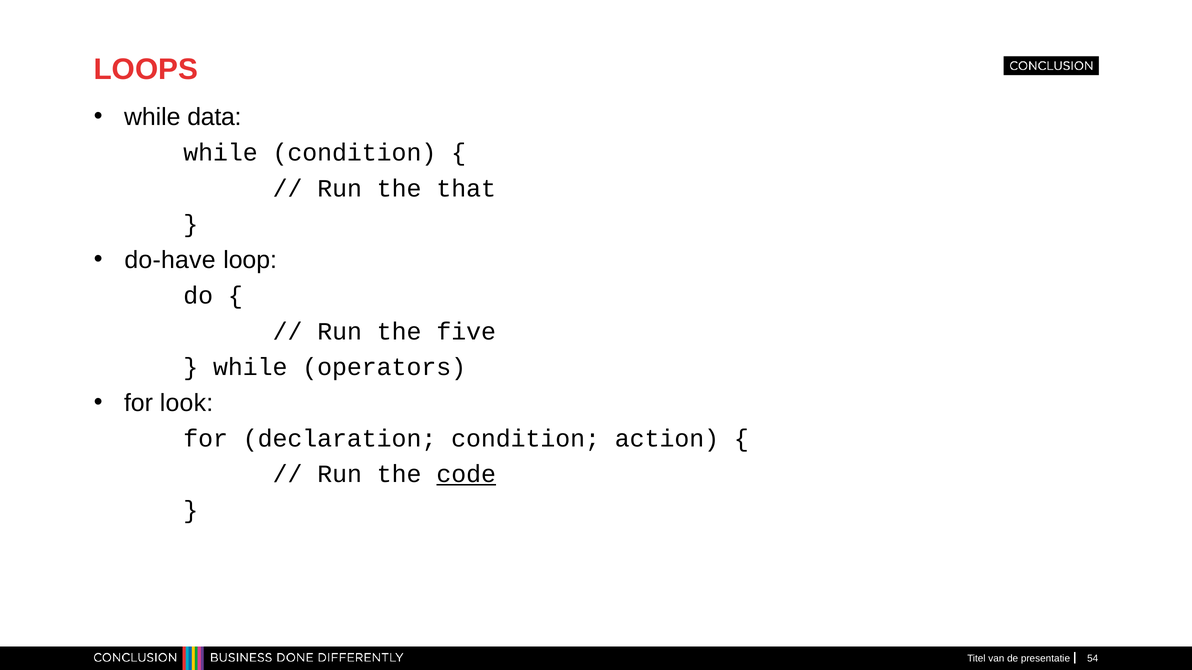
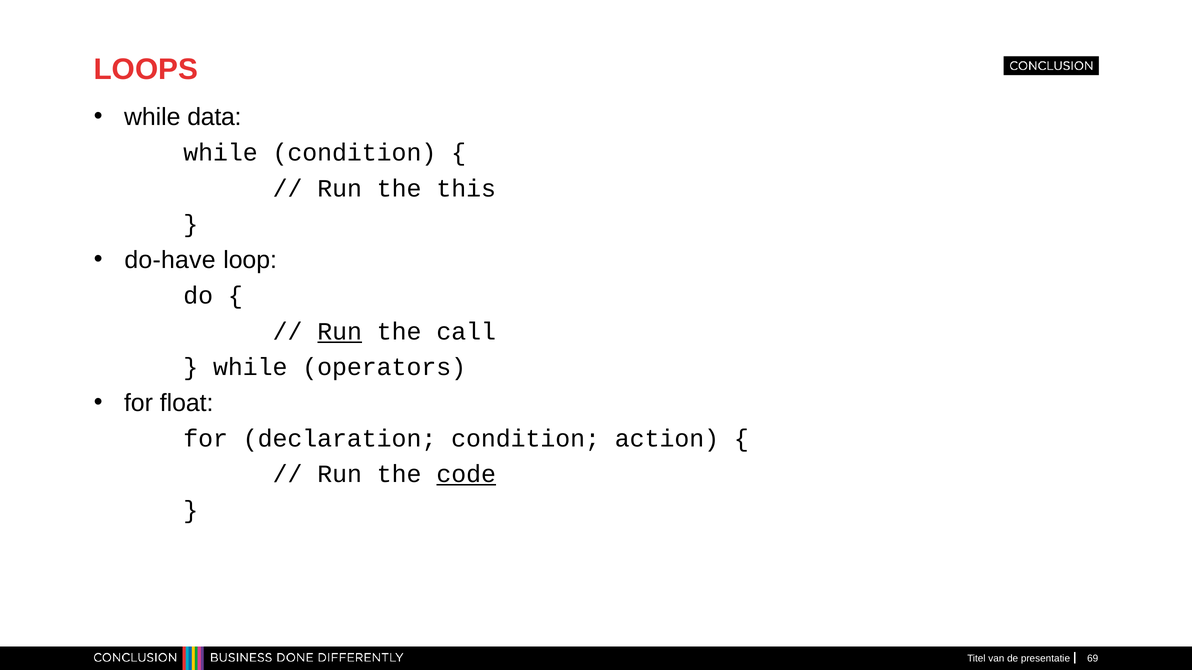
that: that -> this (466, 189)
Run underline: none -> present (340, 332)
five: five -> call (466, 332)
look: look -> float (187, 403)
54: 54 -> 69 (1093, 659)
